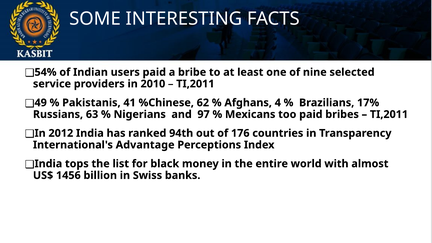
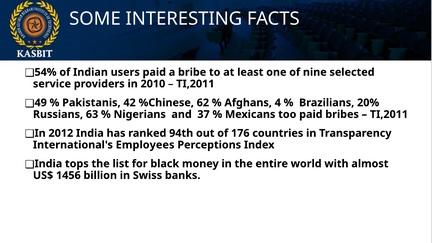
41: 41 -> 42 (130, 103)
17%: 17% -> 20% (368, 103)
97: 97 -> 37 (204, 114)
Advantage: Advantage -> Employees (145, 145)
